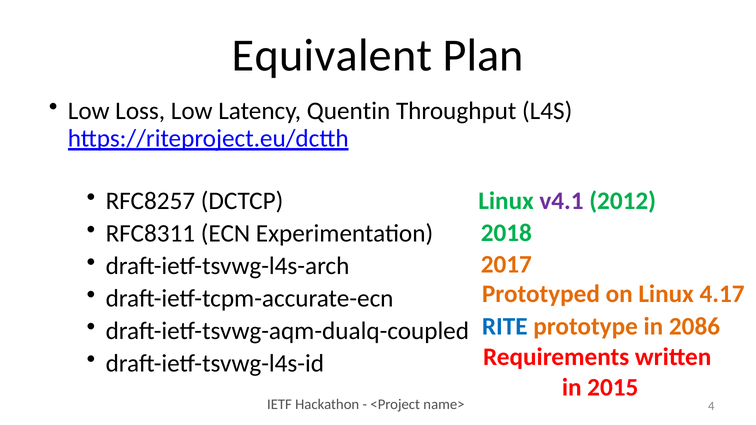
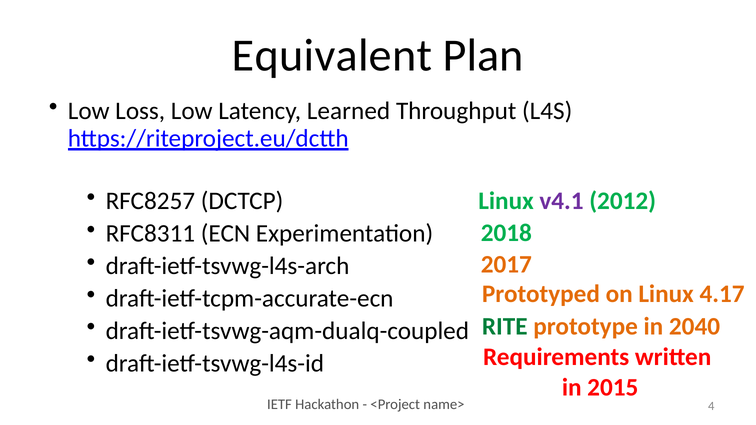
Quentin: Quentin -> Learned (349, 111)
RITE colour: blue -> green (505, 326)
2086: 2086 -> 2040 (695, 326)
